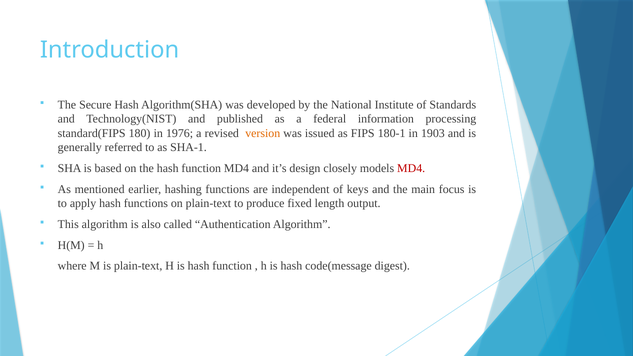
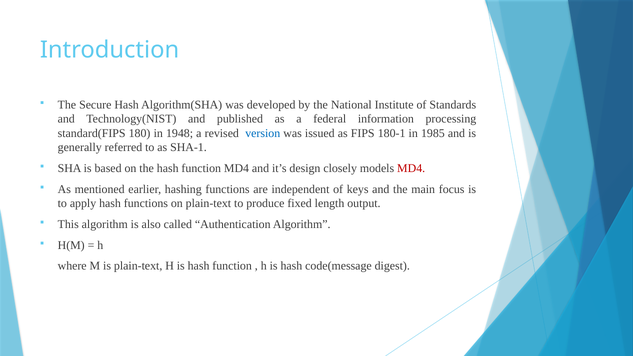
1976: 1976 -> 1948 (180, 133)
version colour: orange -> blue (263, 133)
1903: 1903 -> 1985 (433, 133)
